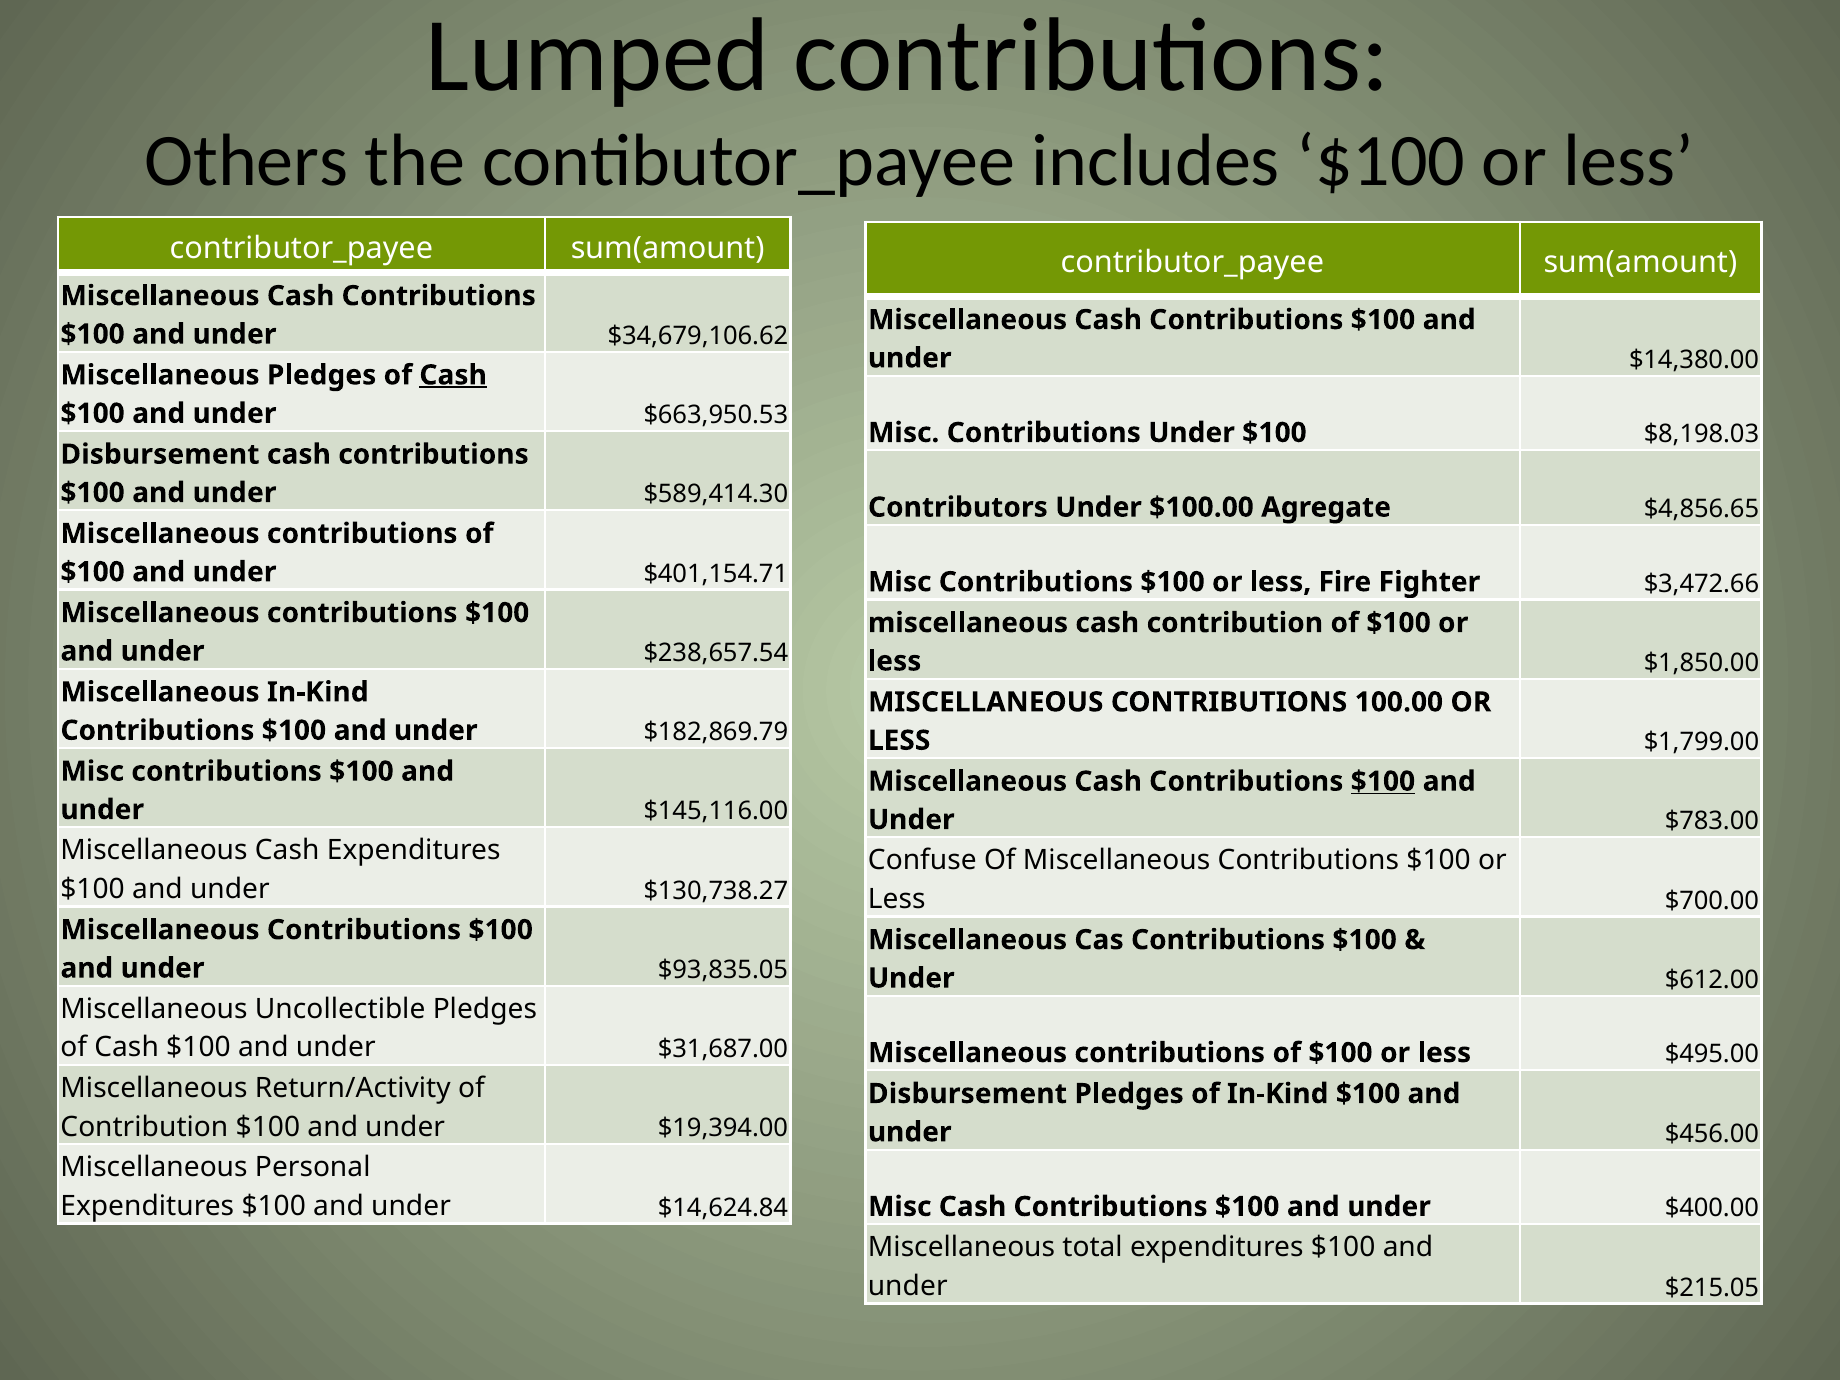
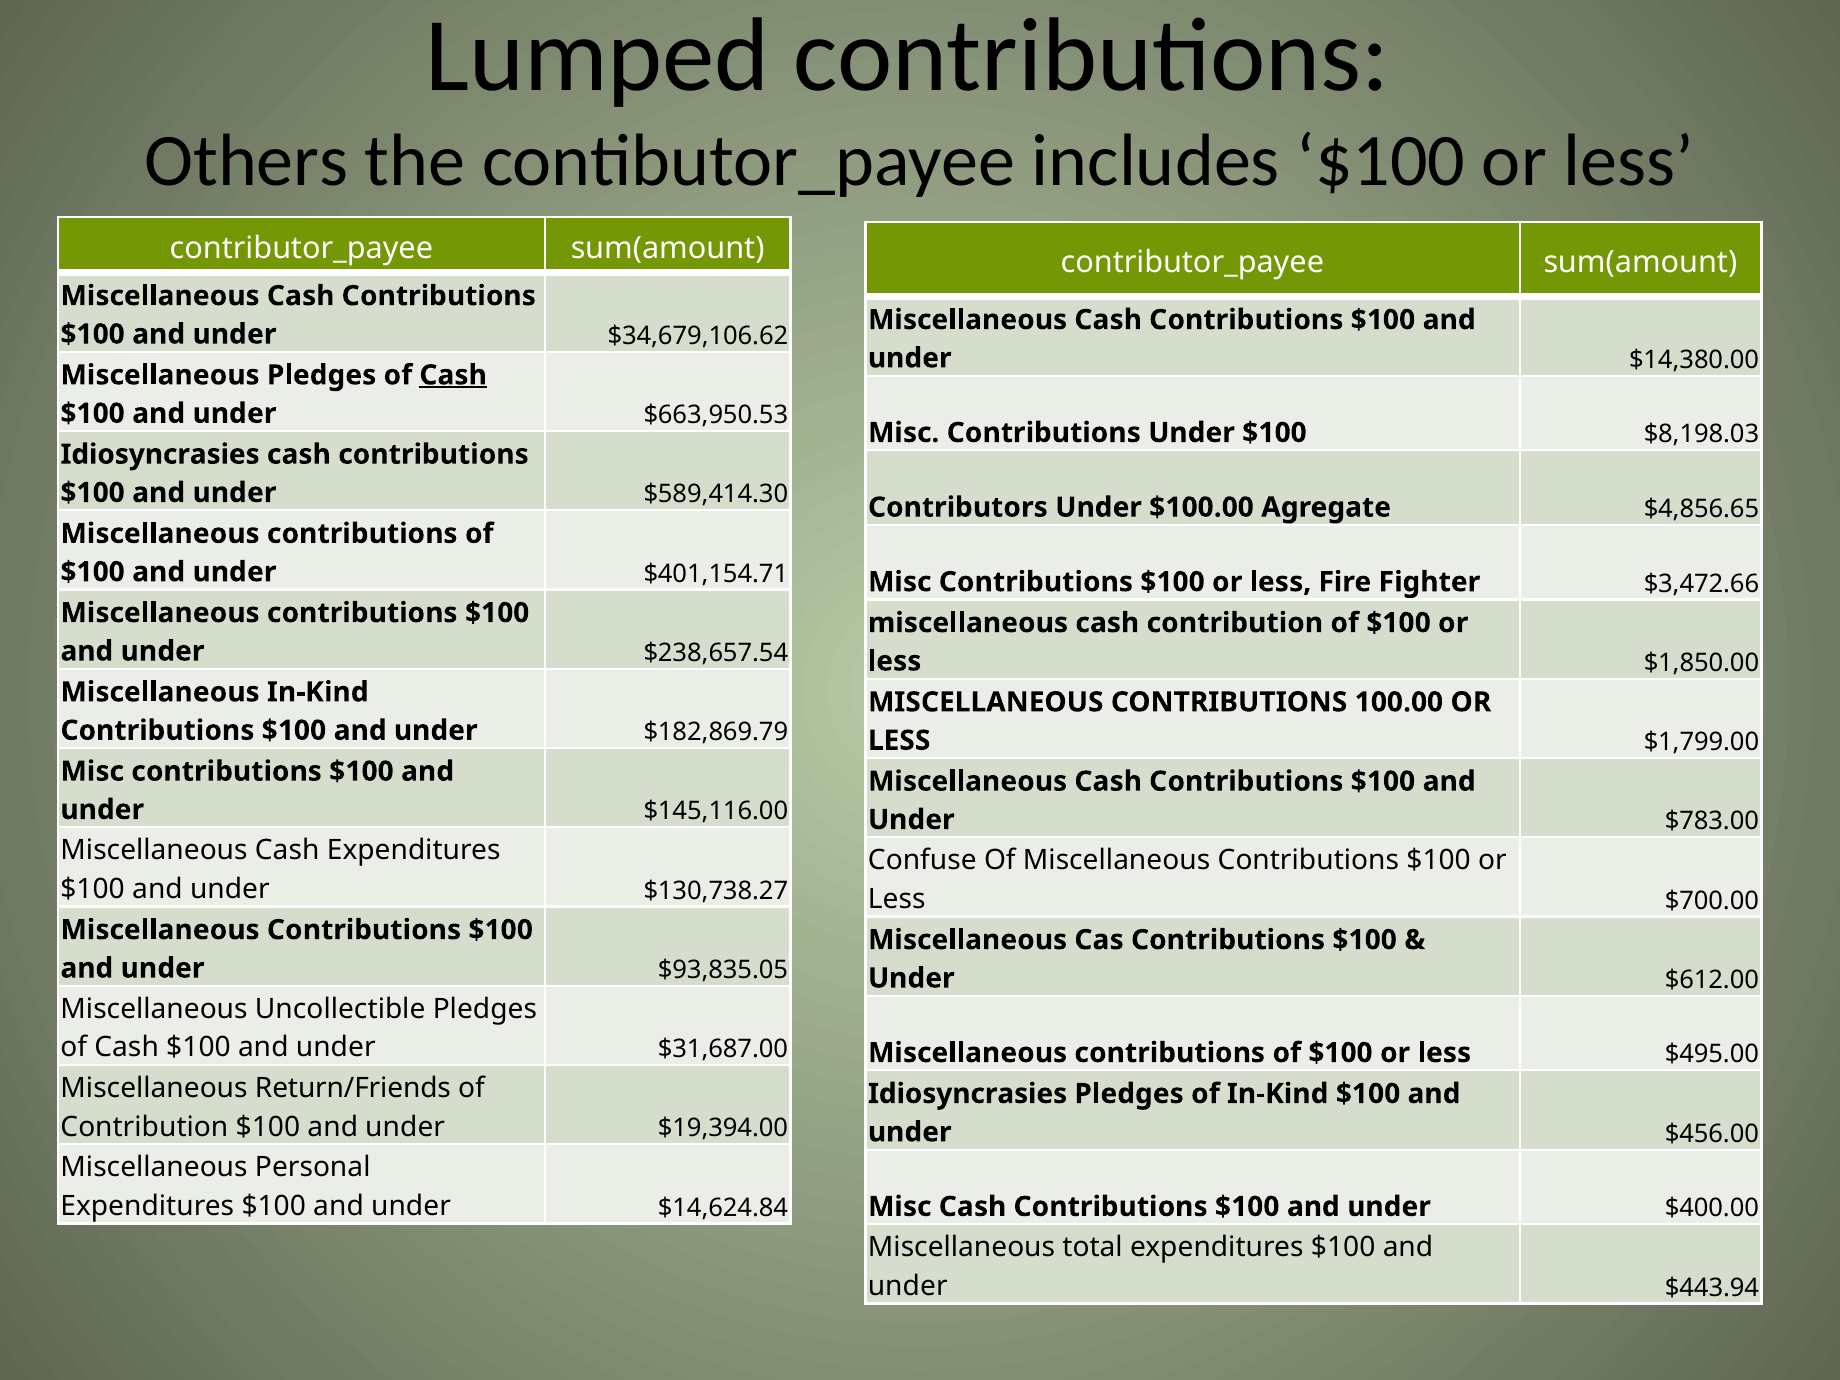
Disbursement: Disbursement -> Idiosyncrasies (160, 454)
$100 underline: present -> none (1383, 781)
Return/Activity: Return/Activity -> Return/Friends (353, 1088)
Disbursement: Disbursement -> Idiosyncrasies (968, 1094)
$215.05: $215.05 -> $443.94 (1712, 1288)
